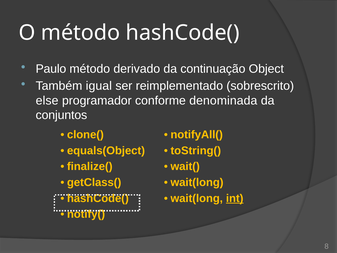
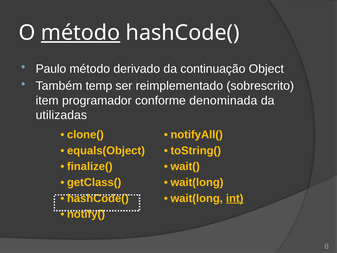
método underline: none -> present (81, 33)
igual: igual -> temp (99, 86)
else: else -> item (47, 100)
conjuntos: conjuntos -> utilizadas (61, 115)
